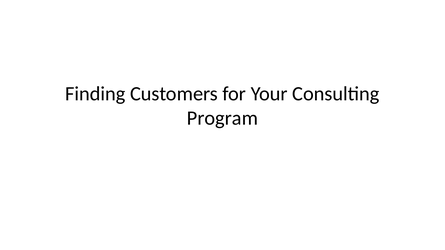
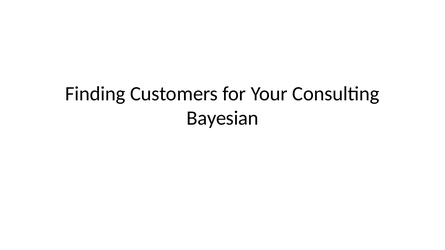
Program: Program -> Bayesian (223, 118)
